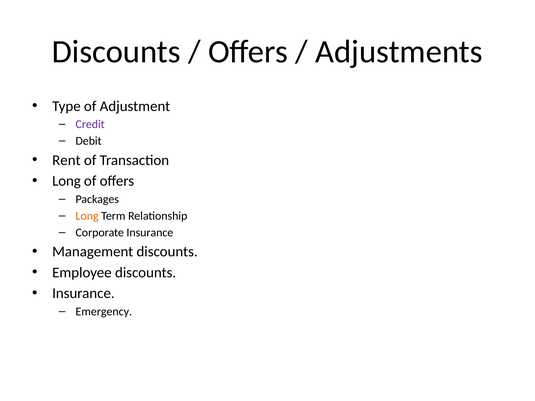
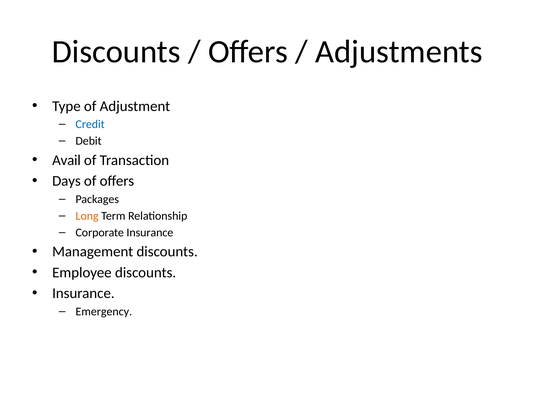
Credit colour: purple -> blue (90, 124)
Rent: Rent -> Avail (66, 160)
Long: Long -> Days (66, 181)
